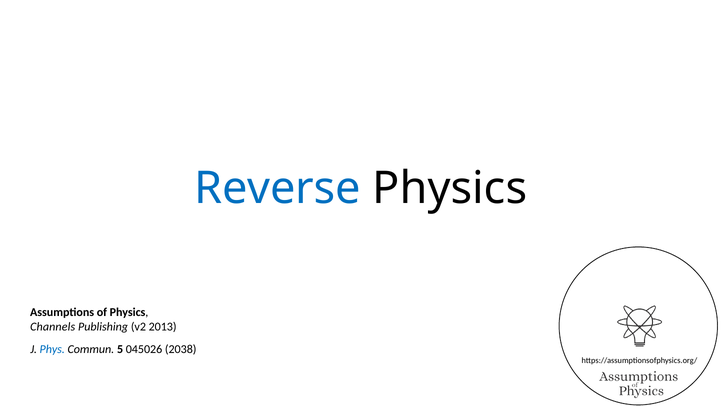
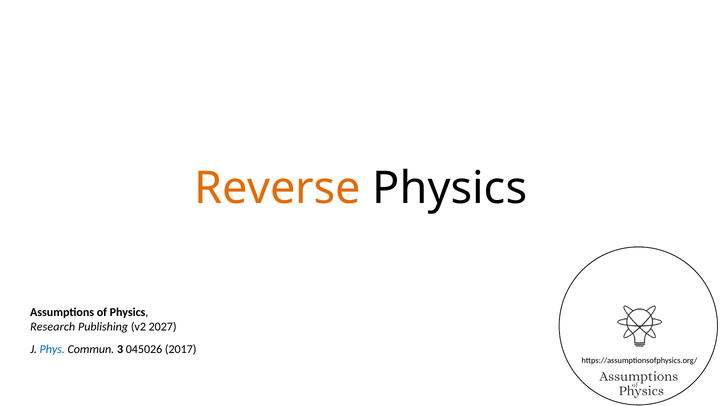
Reverse colour: blue -> orange (277, 189)
Channels: Channels -> Research (53, 327)
2013: 2013 -> 2027 (163, 327)
5: 5 -> 3 (120, 349)
2038: 2038 -> 2017 (181, 349)
